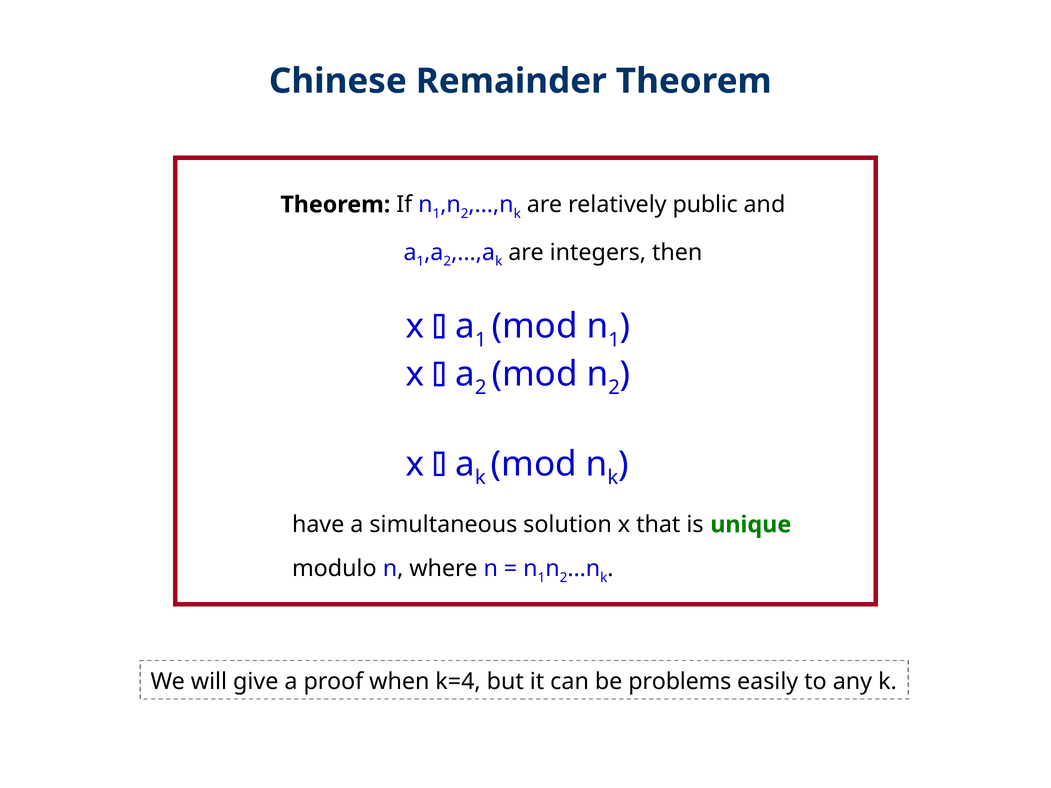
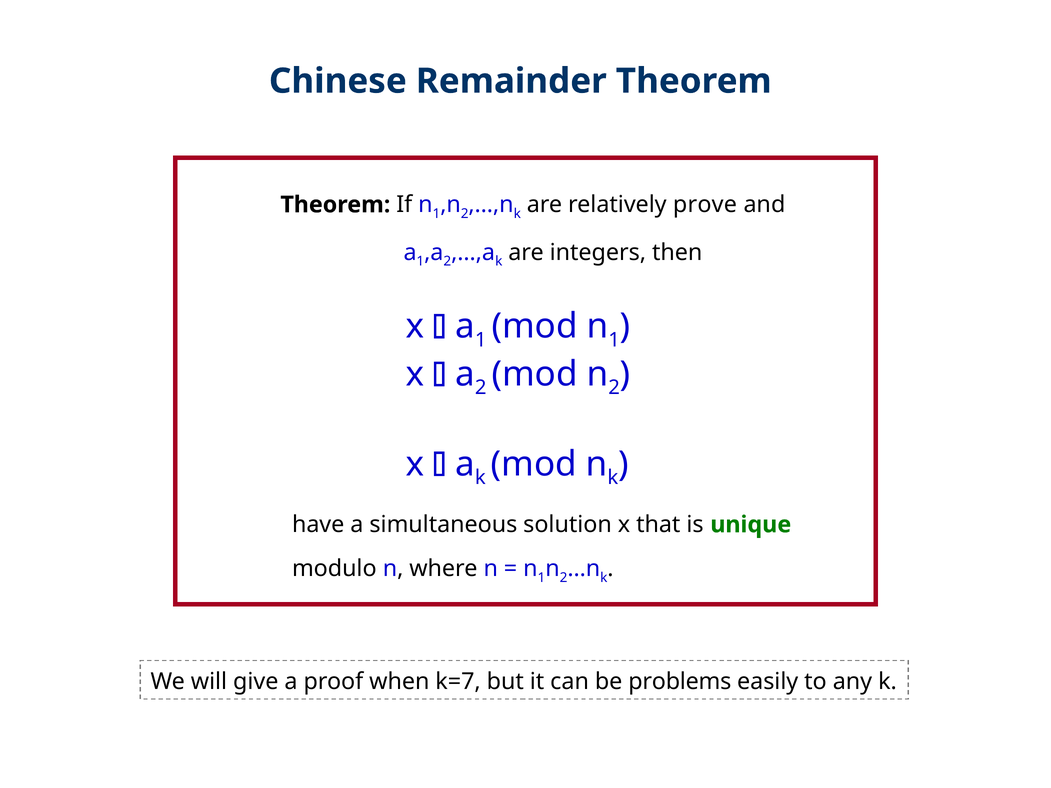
public: public -> prove (705, 205)
k=4: k=4 -> k=7 (458, 682)
